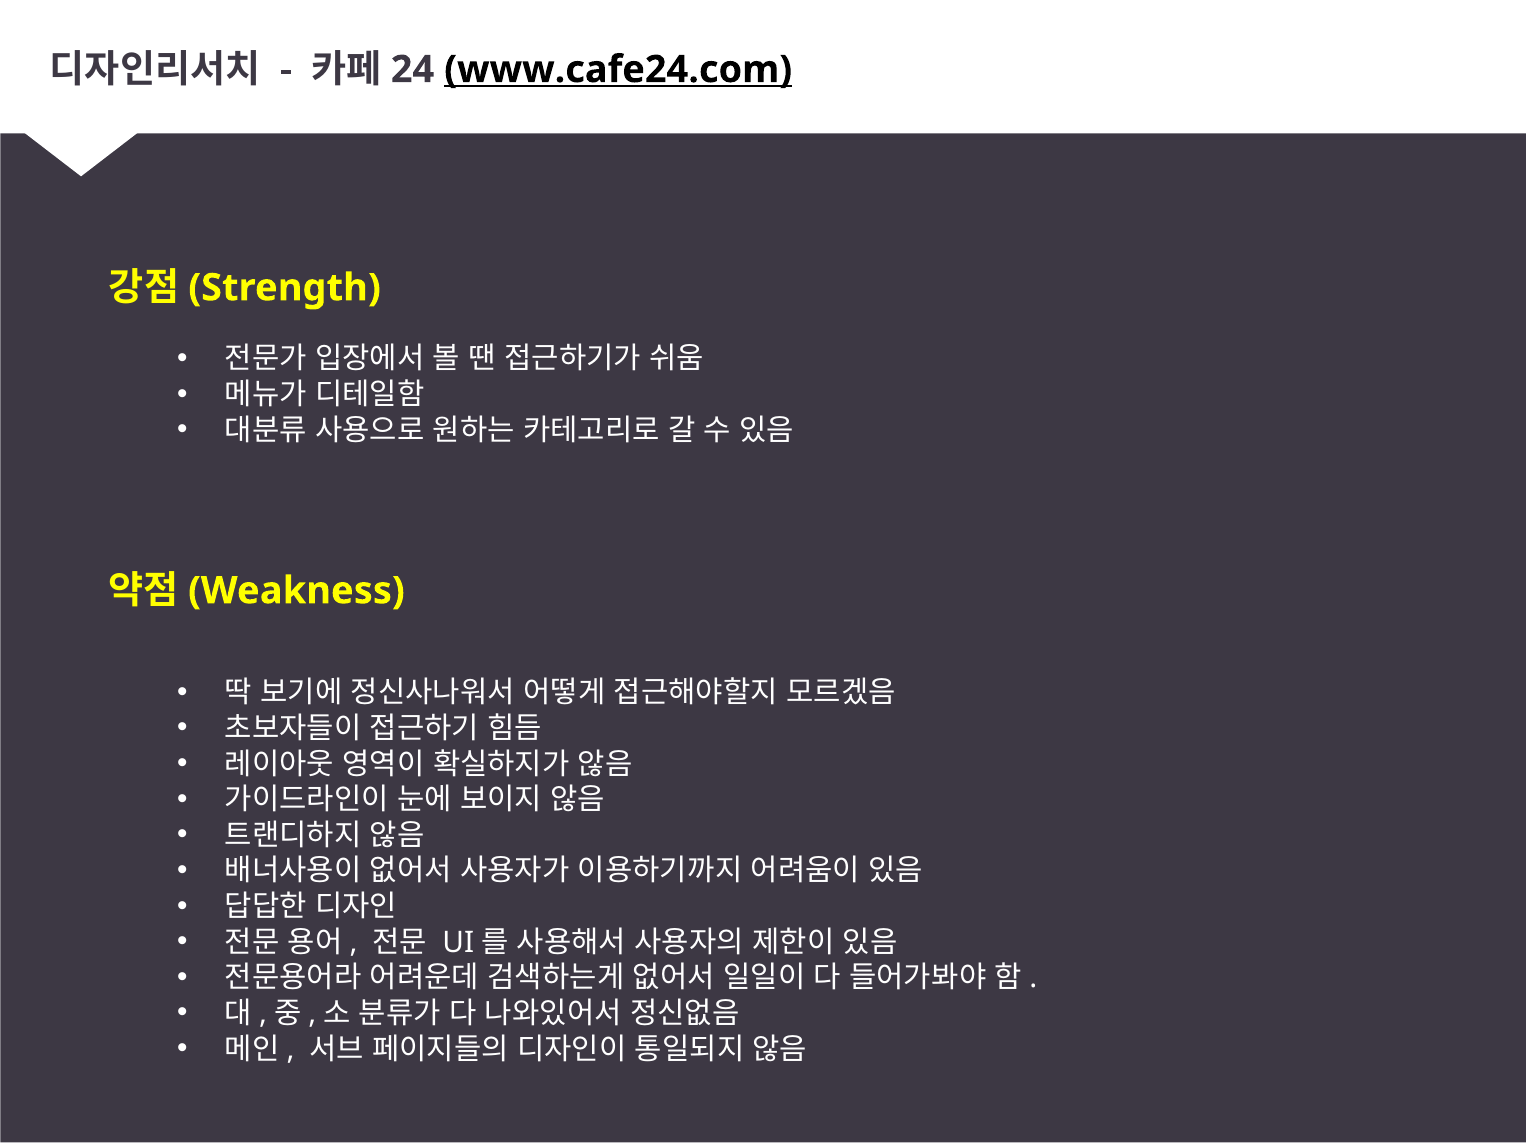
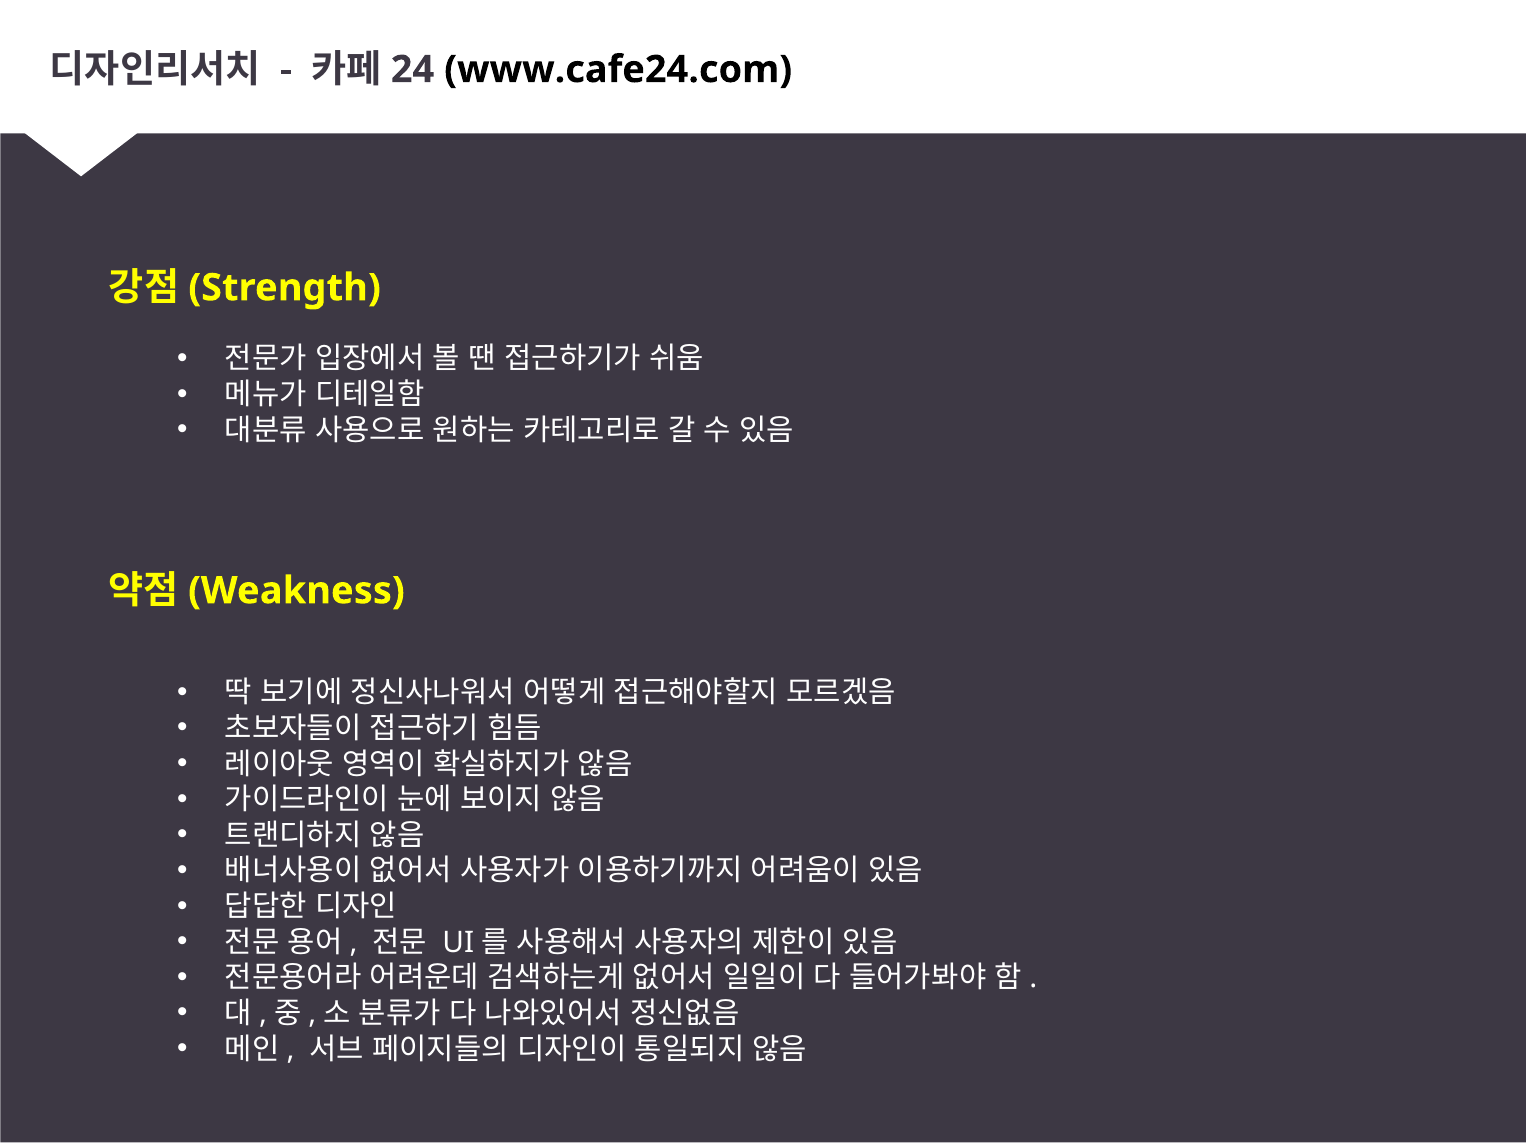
www.cafe24.com underline: present -> none (618, 70)
